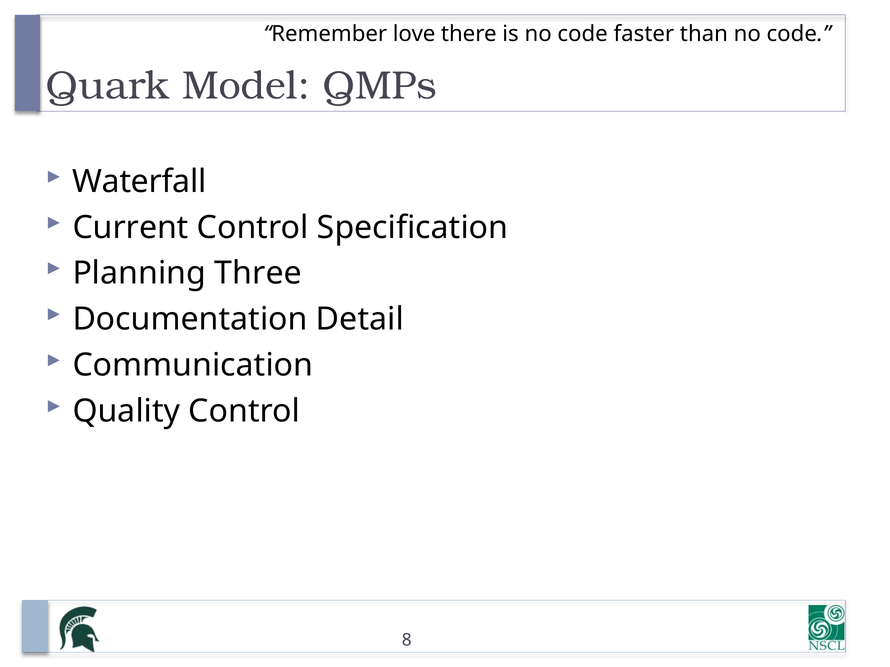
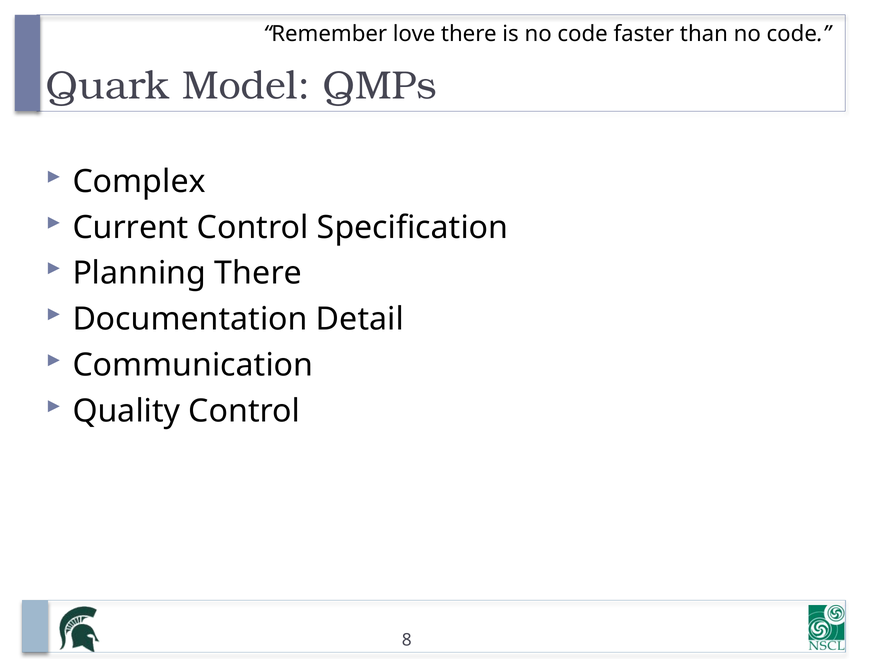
Waterfall: Waterfall -> Complex (139, 182)
Planning Three: Three -> There (258, 274)
